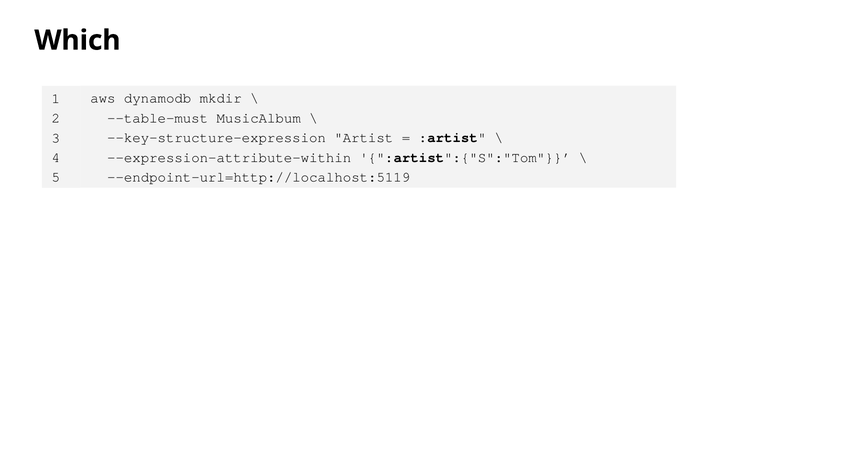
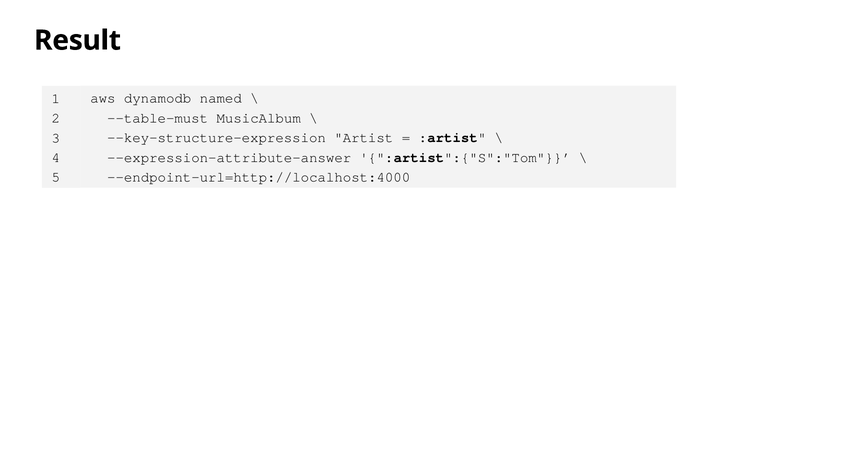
Which: Which -> Result (78, 40)
mkdir: mkdir -> named (221, 98)
--expression-attribute-within: --expression-attribute-within -> --expression-attribute-answer (229, 157)
--endpoint-url=http://localhost:5119: --endpoint-url=http://localhost:5119 -> --endpoint-url=http://localhost:4000 (259, 177)
